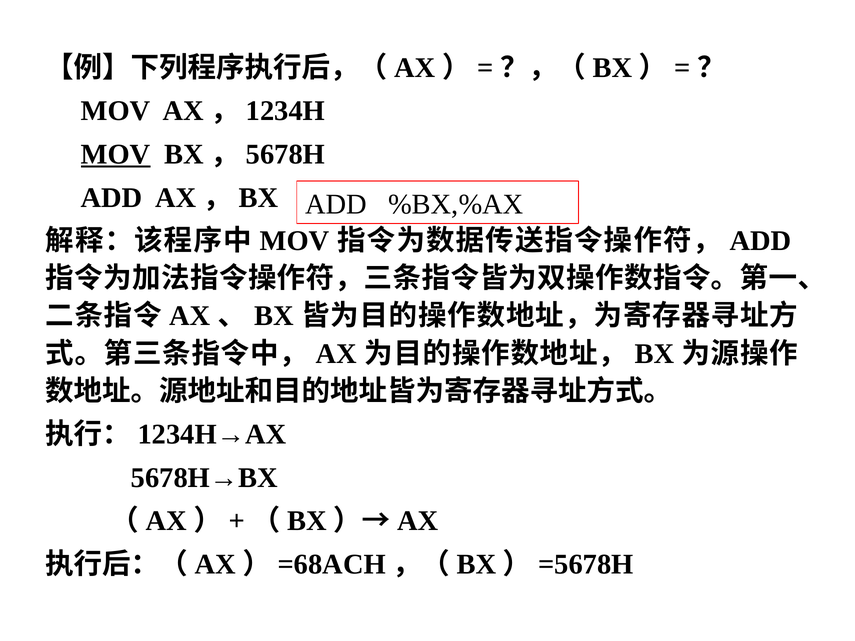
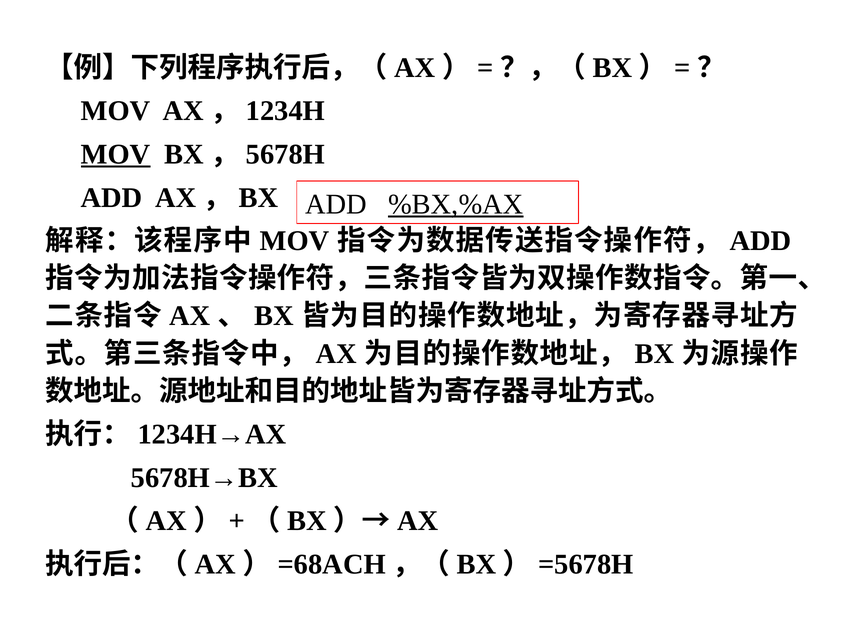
%BX,%AX underline: none -> present (456, 204)
